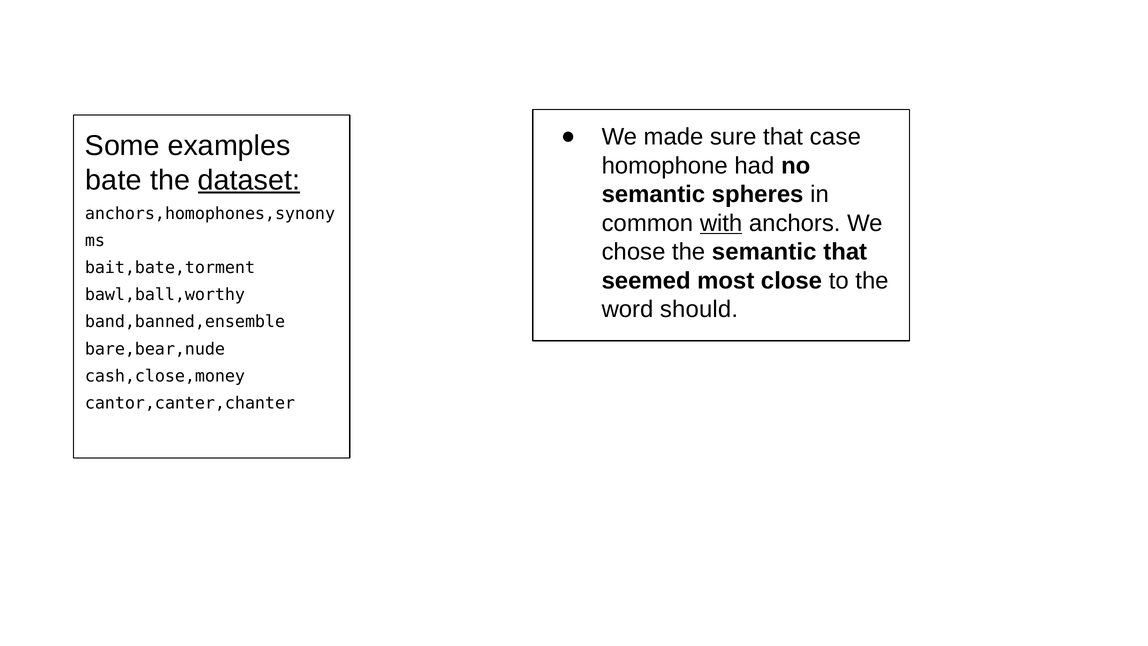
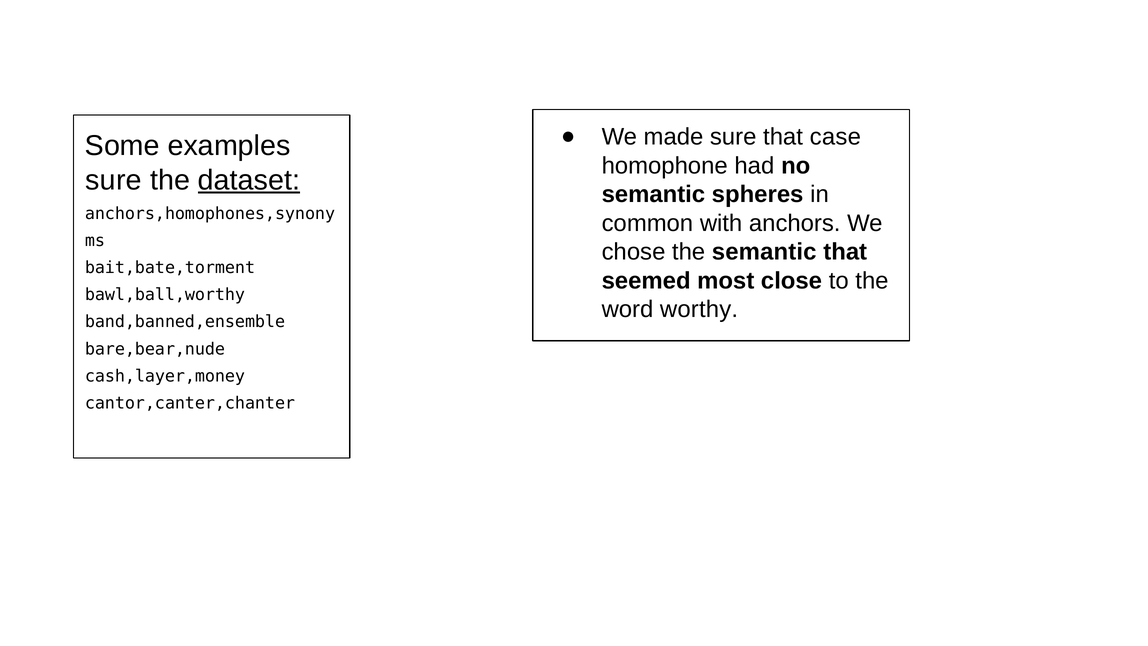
bate: bate -> sure (114, 180)
with underline: present -> none (721, 223)
should: should -> worthy (699, 309)
cash,close,money: cash,close,money -> cash,layer,money (165, 376)
